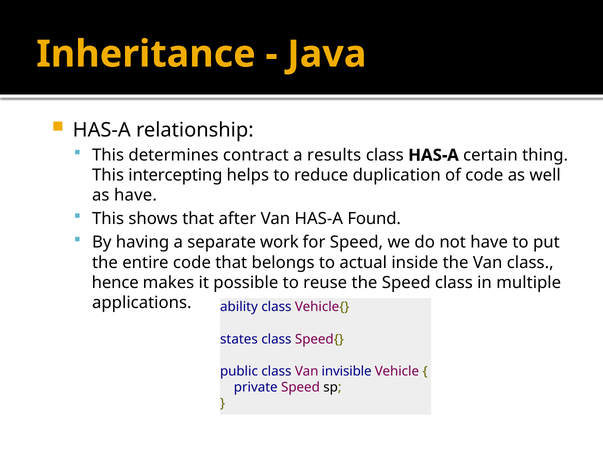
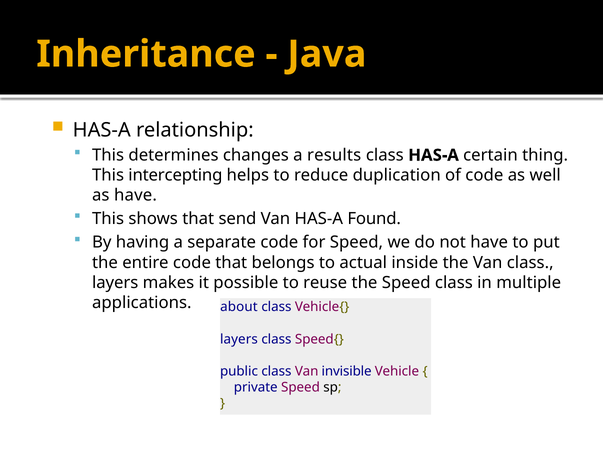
contract: contract -> changes (256, 155)
after: after -> send (237, 219)
separate work: work -> code (279, 243)
hence: hence -> layers (115, 283)
ability: ability -> about (239, 307)
states: states -> layers (239, 339)
